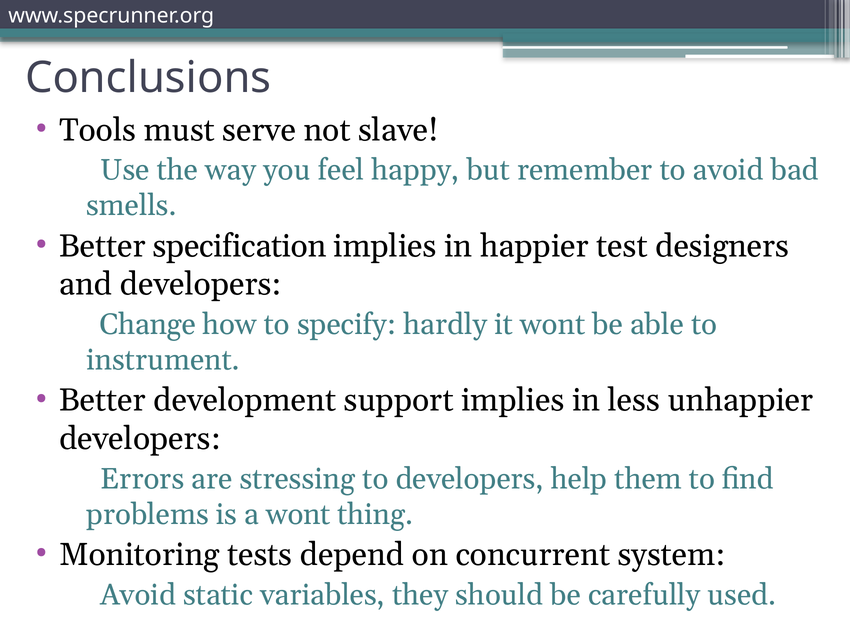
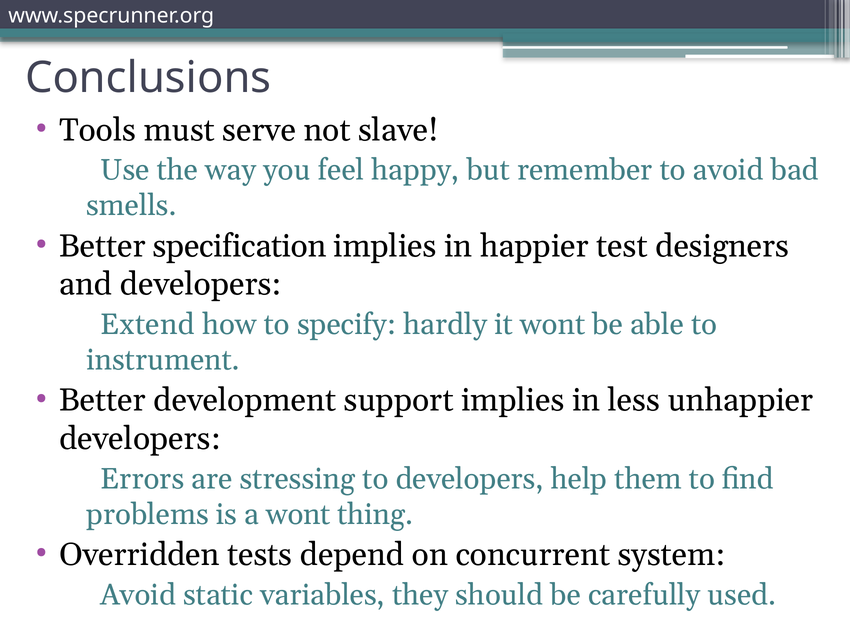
Change: Change -> Extend (147, 325)
Monitoring: Monitoring -> Overridden (139, 555)
